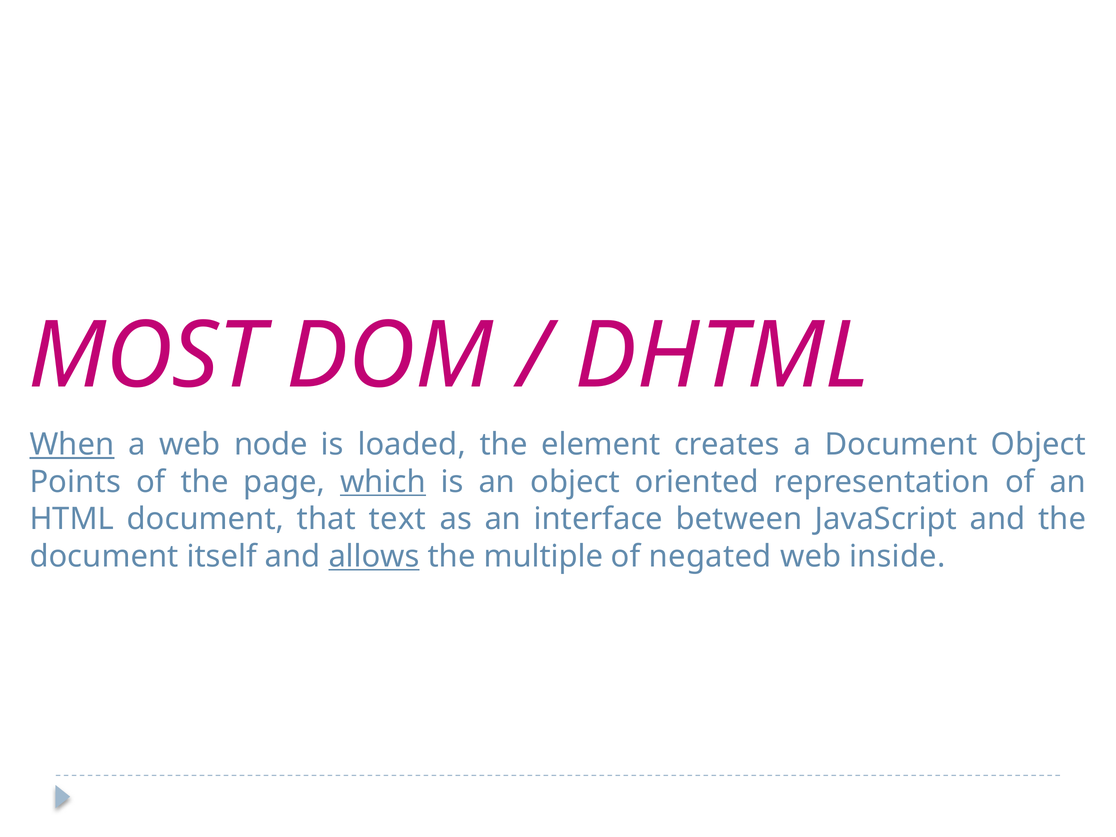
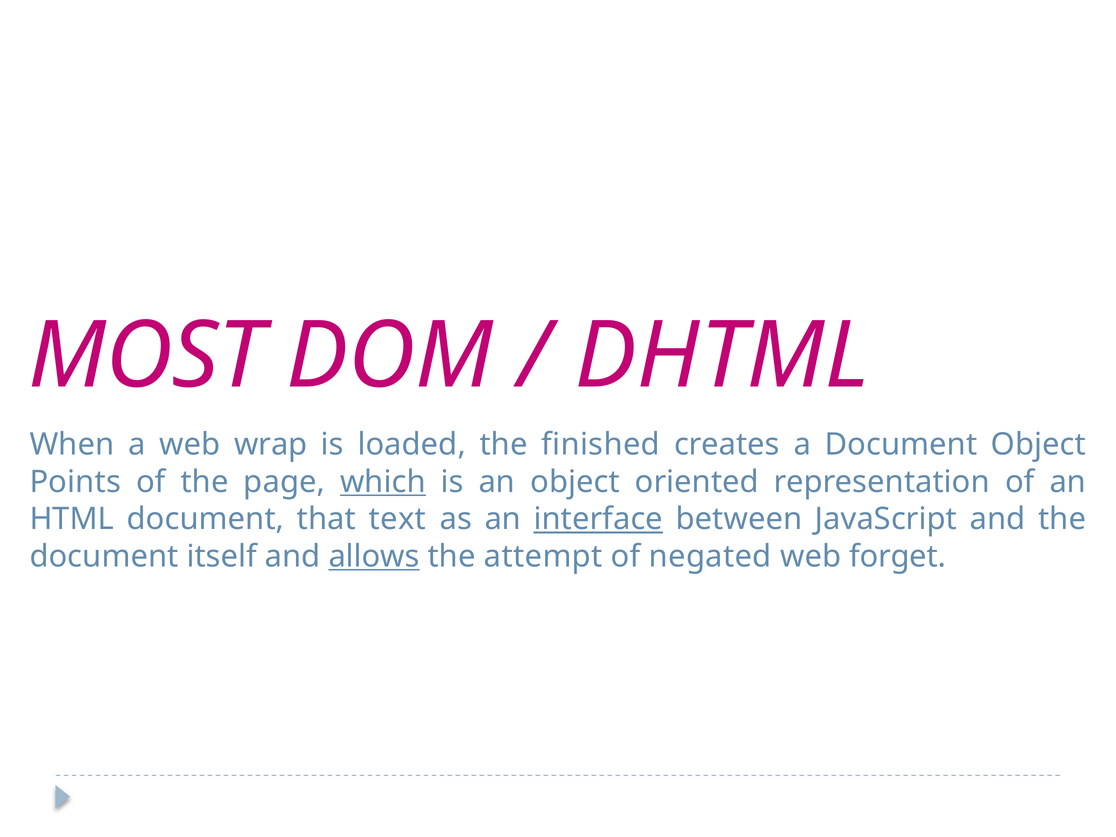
When underline: present -> none (72, 445)
node: node -> wrap (271, 445)
element: element -> finished (601, 445)
interface underline: none -> present (598, 519)
multiple: multiple -> attempt (543, 556)
inside: inside -> forget (898, 556)
